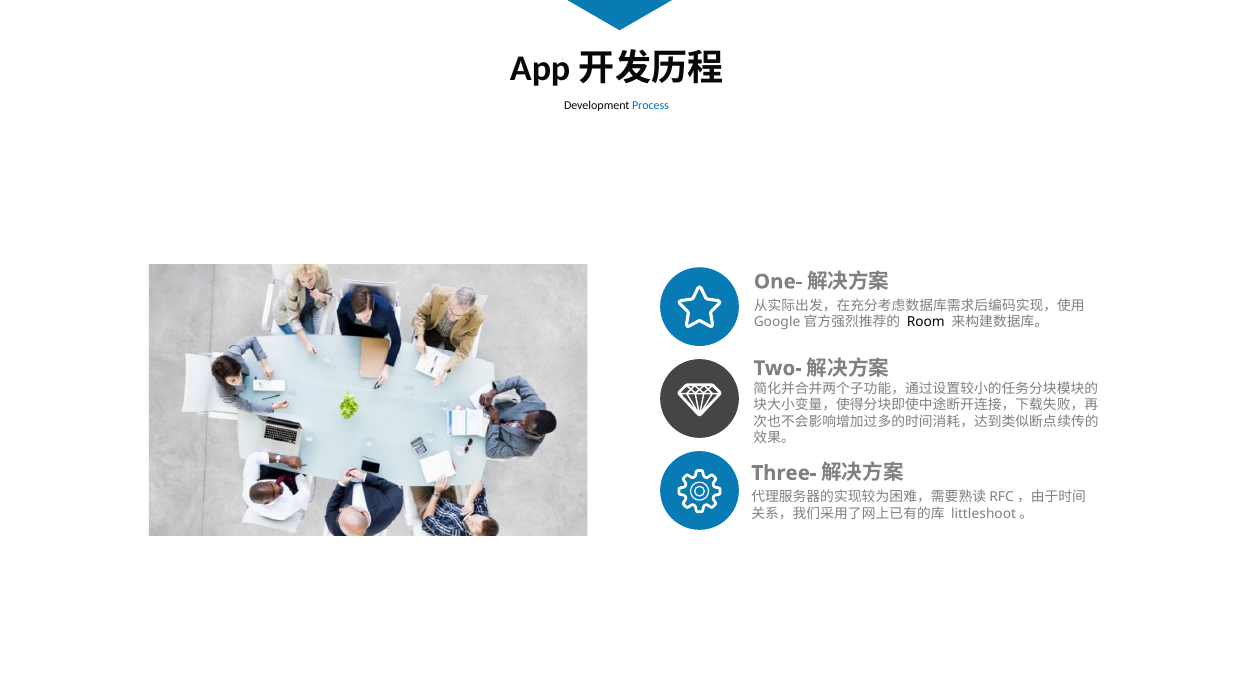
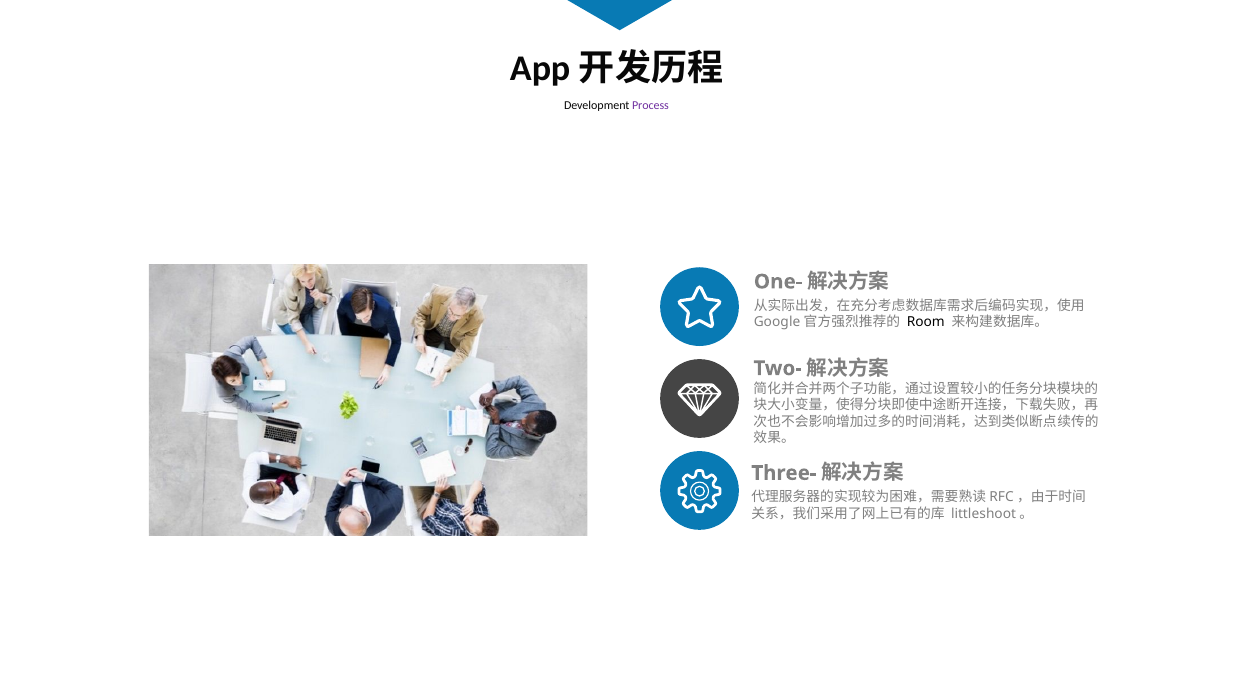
Process colour: blue -> purple (650, 106)
